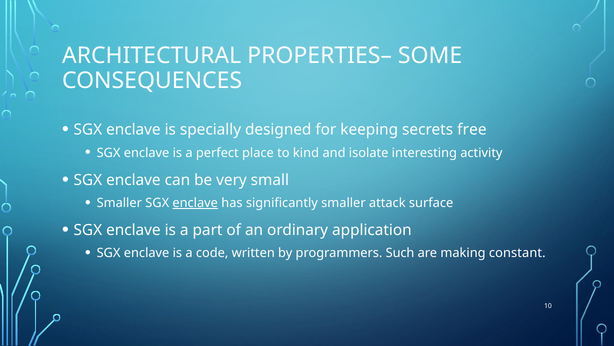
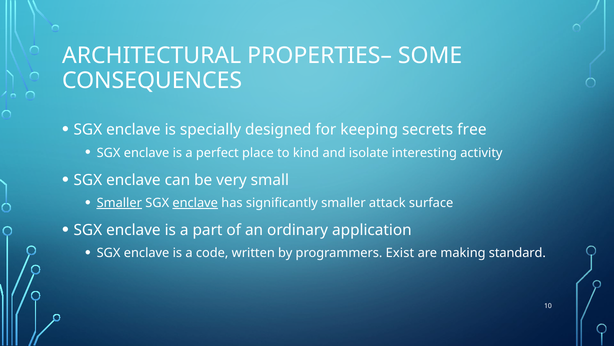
Smaller underline: none -> present (119, 203)
Such: Such -> Exist (400, 253)
constant: constant -> standard (517, 253)
